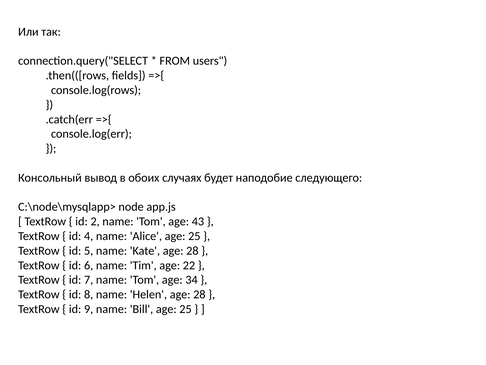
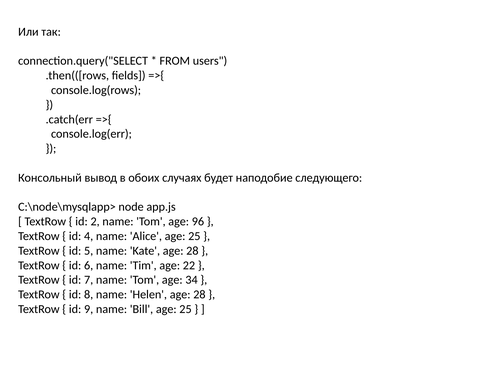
43: 43 -> 96 (198, 221)
